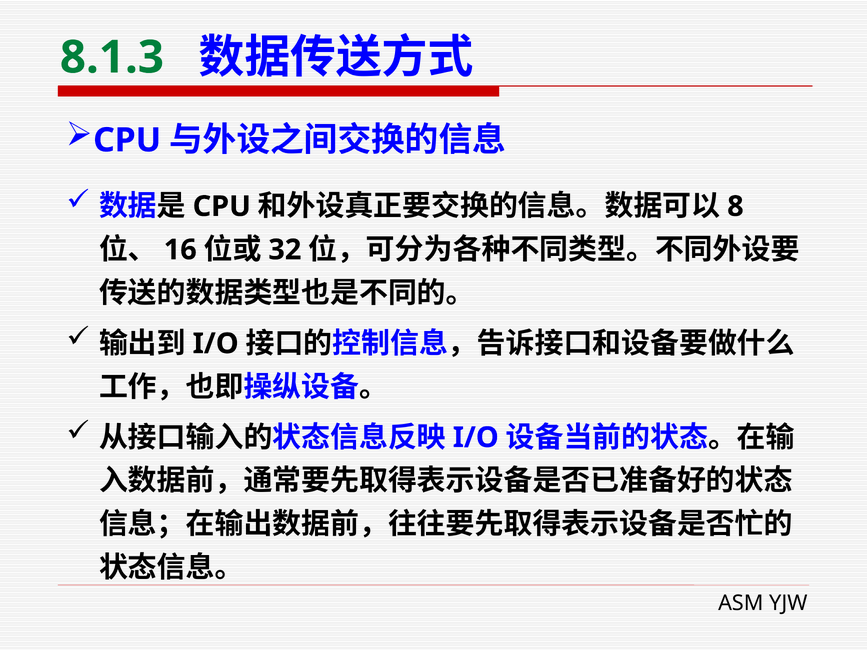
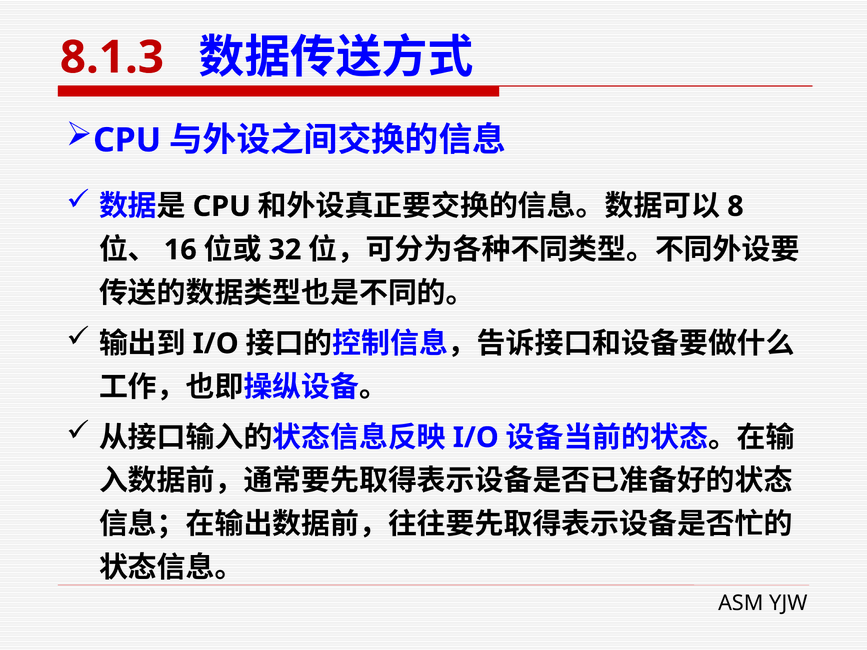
8.1.3 colour: green -> red (112, 57)
